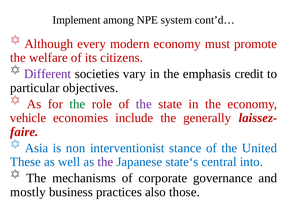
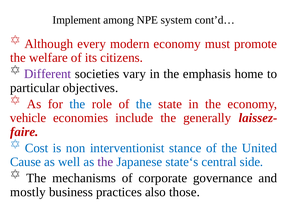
credit: credit -> home (249, 74)
the colour: green -> blue (77, 104)
the colour: purple -> blue (144, 104)
Asia: Asia -> Cost (37, 148)
These: These -> Cause (26, 162)
into: into -> side (251, 162)
